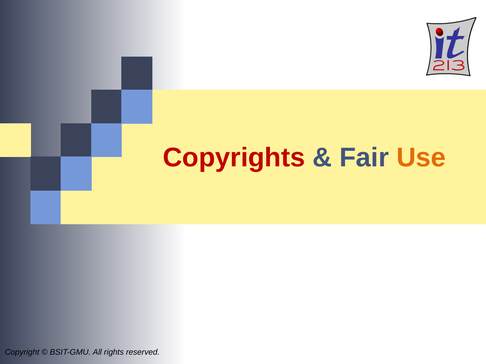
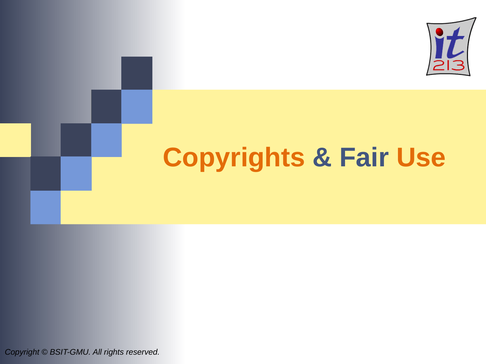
Copyrights colour: red -> orange (234, 158)
